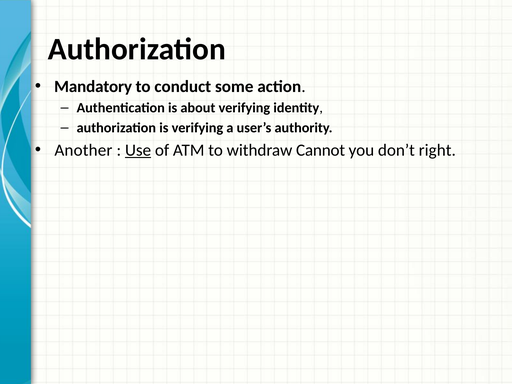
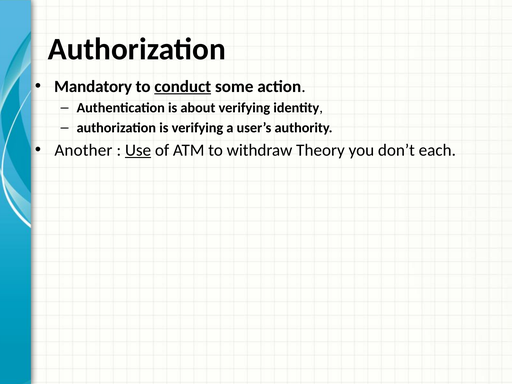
conduct underline: none -> present (183, 87)
Cannot: Cannot -> Theory (320, 150)
right: right -> each (437, 150)
